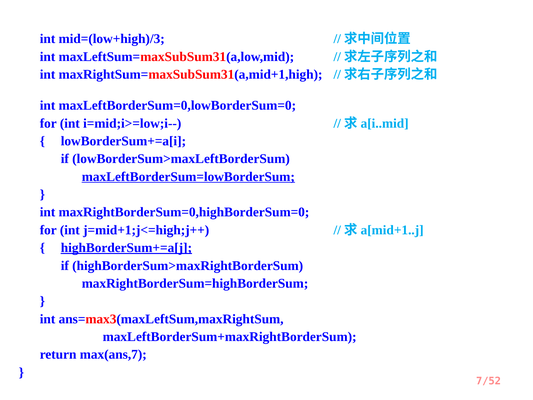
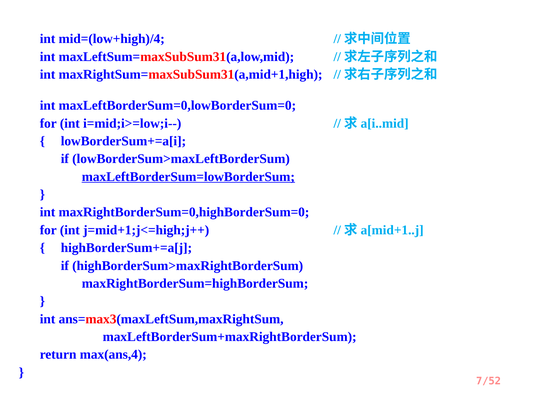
mid=(low+high)/3: mid=(low+high)/3 -> mid=(low+high)/4 (112, 39)
highBorderSum+=a[j underline: present -> none (126, 248)
max(ans,7: max(ans,7 -> max(ans,4 (113, 354)
